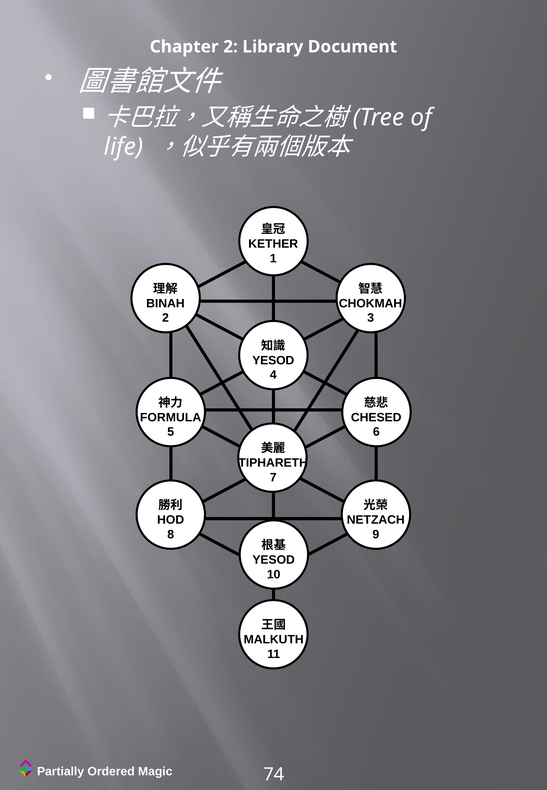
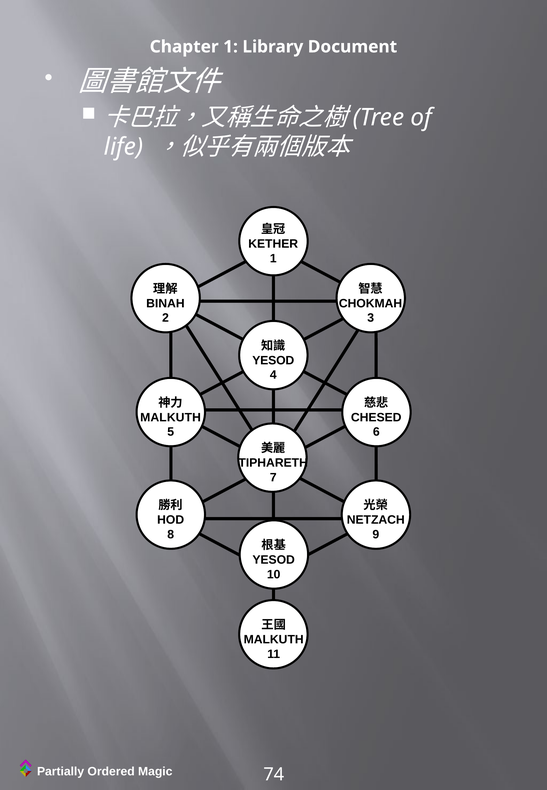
Chapter 2: 2 -> 1 (231, 47)
FORMULA: FORMULA -> MALKUTH (171, 417)
